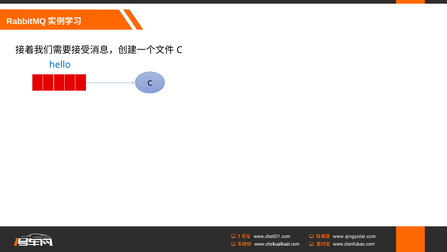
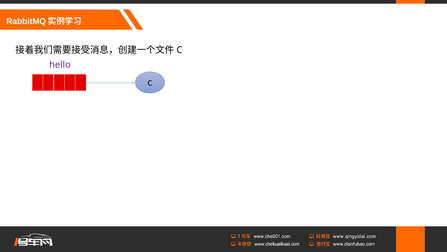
hello colour: blue -> purple (60, 65)
